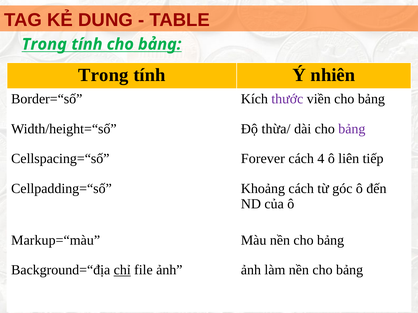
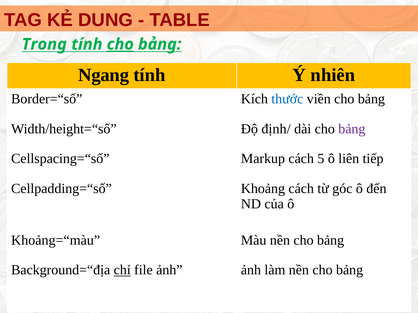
cho underline: none -> present (120, 44)
Trong: Trong -> Ngang (104, 75)
thước colour: purple -> blue (287, 99)
thừa/: thừa/ -> định/ (276, 129)
Forever: Forever -> Markup (263, 159)
4: 4 -> 5 (321, 159)
Markup=“màu: Markup=“màu -> Khoảng=“màu (56, 240)
